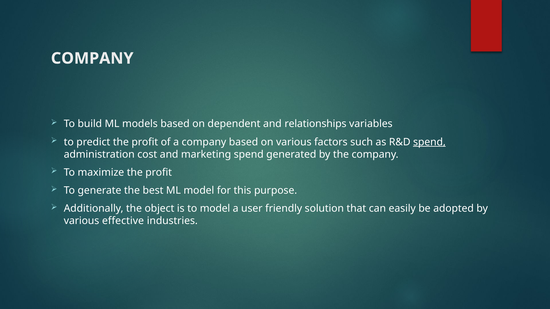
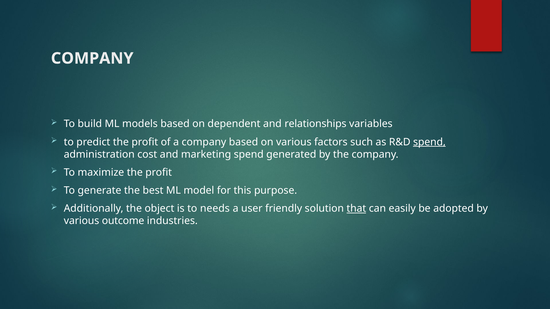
to model: model -> needs (215, 209)
that underline: none -> present (356, 209)
effective: effective -> outcome (123, 221)
